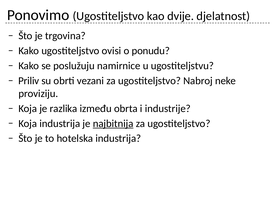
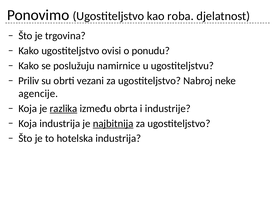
dvije: dvije -> roba (181, 16)
proviziju: proviziju -> agencije (38, 94)
razlika underline: none -> present (64, 109)
